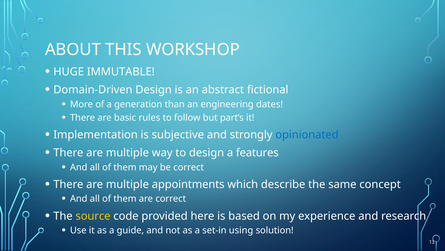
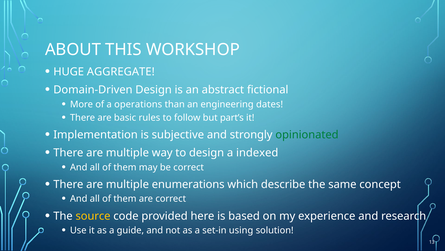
IMMUTABLE: IMMUTABLE -> AGGREGATE (121, 72)
generation: generation -> operations (138, 104)
opinionated colour: blue -> green (307, 135)
features: features -> indexed (257, 153)
appointments: appointments -> enumerations (188, 184)
